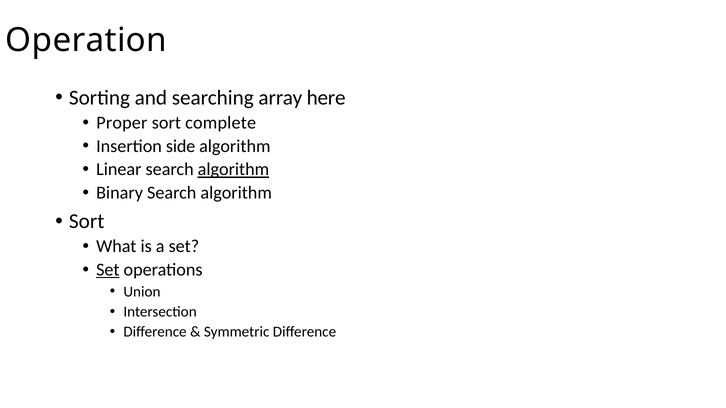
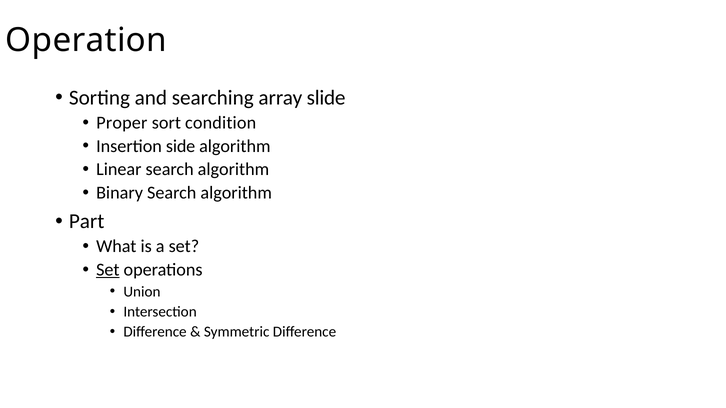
here: here -> slide (326, 98)
complete: complete -> condition (221, 123)
algorithm underline: present -> none (233, 170)
Sort: Sort -> Part (87, 222)
